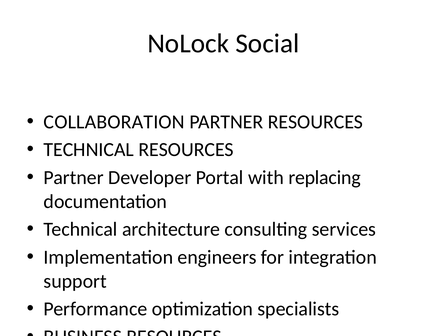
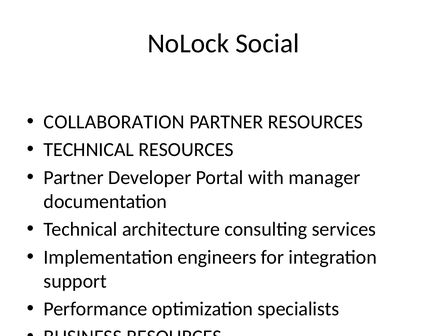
with replacing: replacing -> manager (324, 177)
